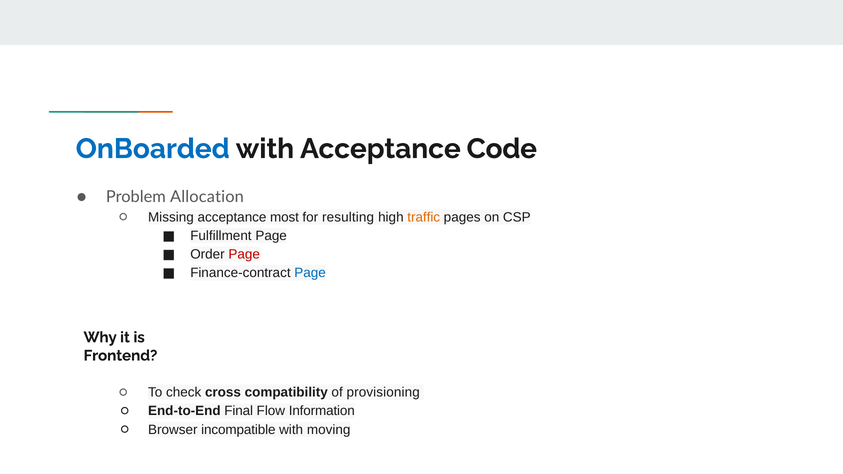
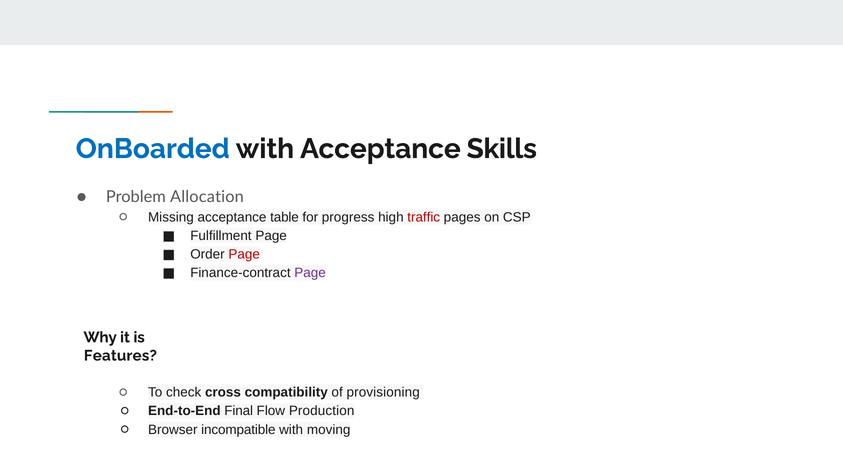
Code: Code -> Skills (502, 149)
most: most -> table (285, 217)
resulting: resulting -> progress (348, 217)
traffic colour: orange -> red (424, 217)
Page colour: blue -> purple (310, 273)
Frontend: Frontend -> Features (120, 356)
Information: Information -> Production (322, 411)
